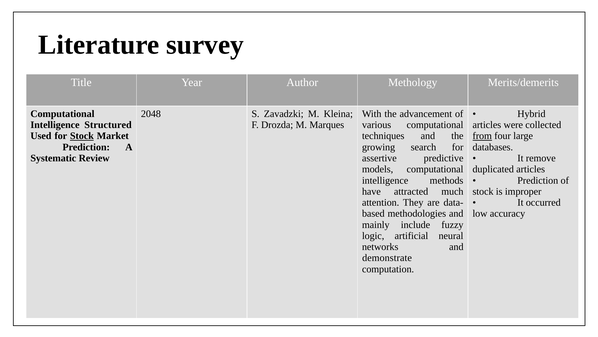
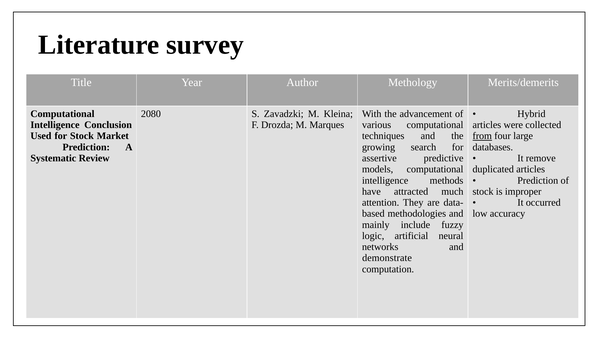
2048: 2048 -> 2080 (151, 114)
Structured: Structured -> Conclusion (108, 125)
Stock underline: present -> none (82, 136)
